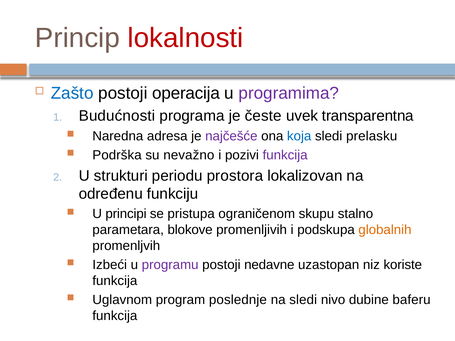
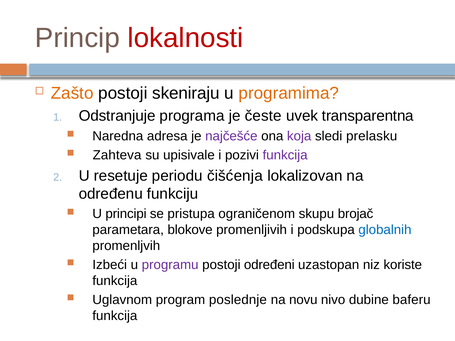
Zašto colour: blue -> orange (72, 93)
operacija: operacija -> skeniraju (186, 93)
programima colour: purple -> orange (289, 93)
Budućnosti: Budućnosti -> Odstranjuje (117, 116)
koja colour: blue -> purple (299, 136)
Podrška: Podrška -> Zahteva (117, 155)
nevažno: nevažno -> upisivale (189, 155)
strukturi: strukturi -> resetuje (121, 176)
prostora: prostora -> čišćenja (235, 176)
stalno: stalno -> brojač (356, 214)
globalnih colour: orange -> blue (385, 230)
nedavne: nedavne -> određeni (269, 265)
na sledi: sledi -> novu (303, 300)
